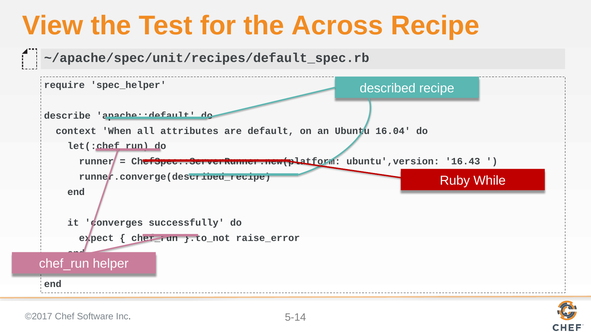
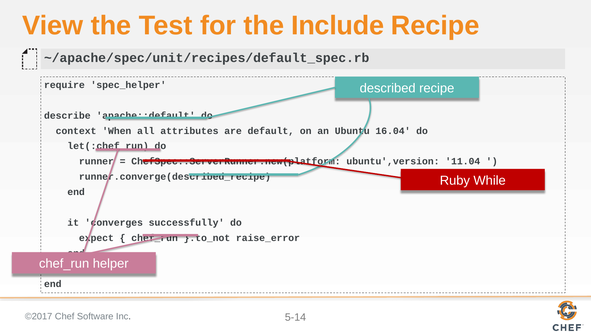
Across: Across -> Include (338, 26)
16.43: 16.43 -> 11.04 (463, 162)
